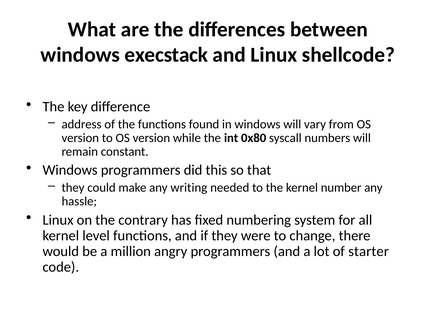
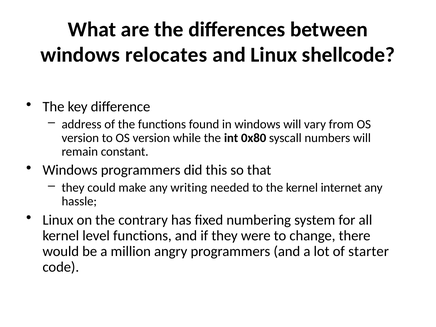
execstack: execstack -> relocates (166, 55)
number: number -> internet (341, 188)
